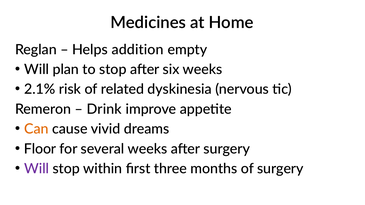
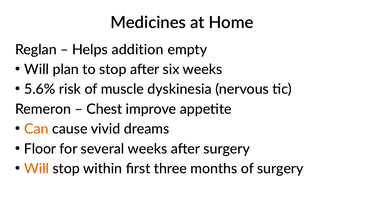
2.1%: 2.1% -> 5.6% (40, 89)
related: related -> muscle (122, 89)
Drink: Drink -> Chest (104, 109)
Will colour: purple -> orange (37, 169)
